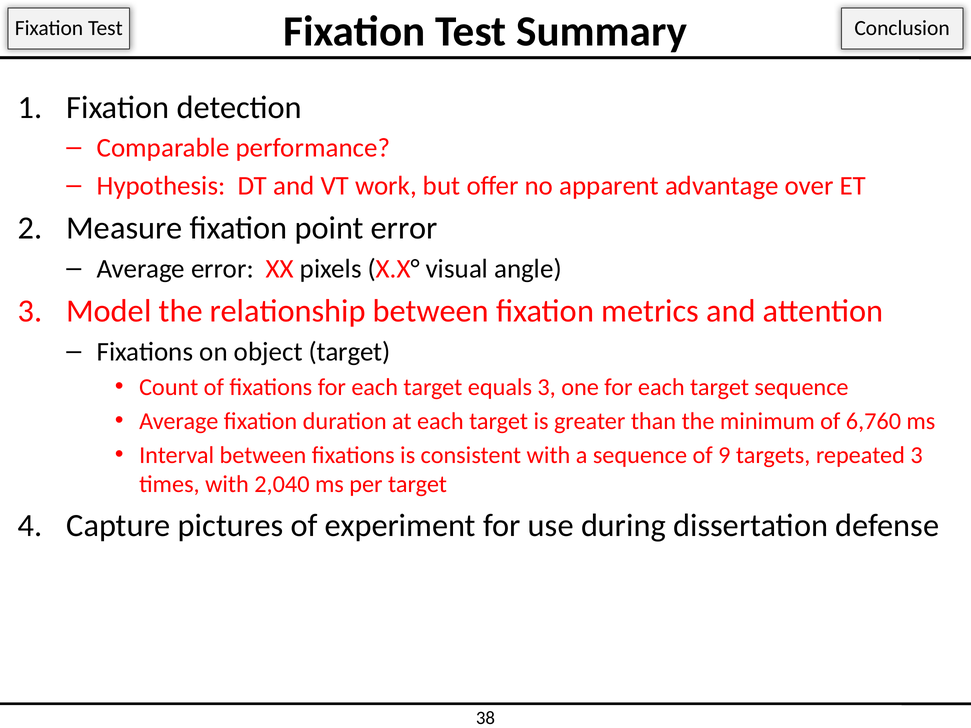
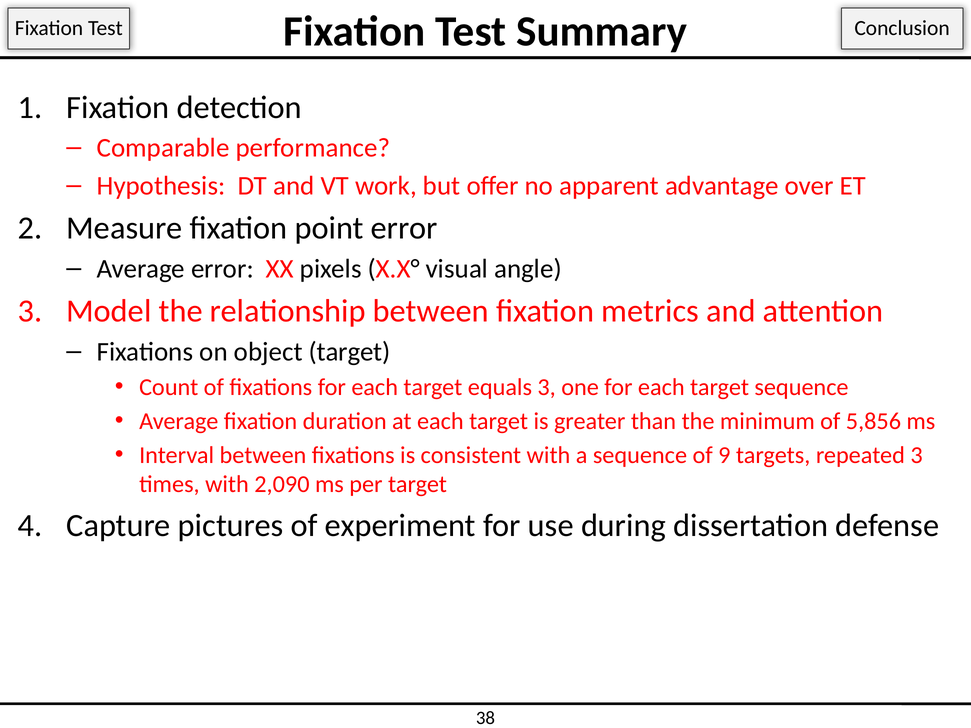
6,760: 6,760 -> 5,856 (873, 421)
2,040: 2,040 -> 2,090 (282, 485)
